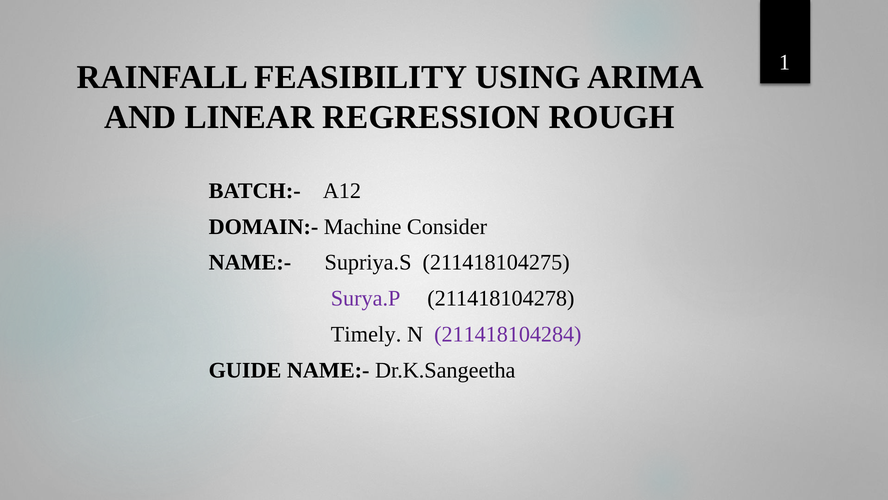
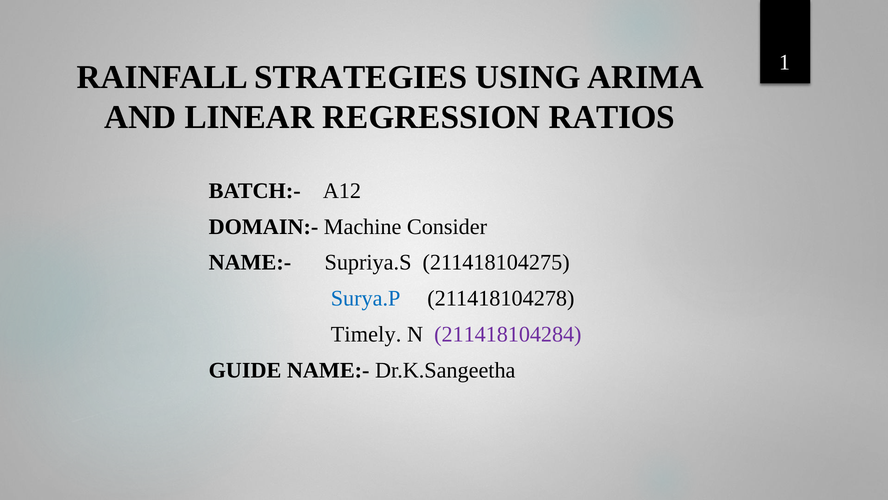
FEASIBILITY: FEASIBILITY -> STRATEGIES (361, 77)
ROUGH: ROUGH -> RATIOS (612, 117)
Surya.P colour: purple -> blue (366, 298)
